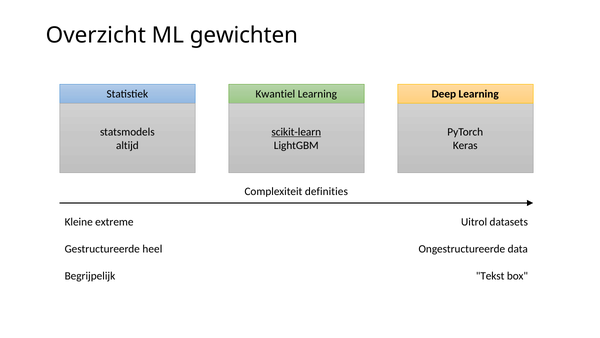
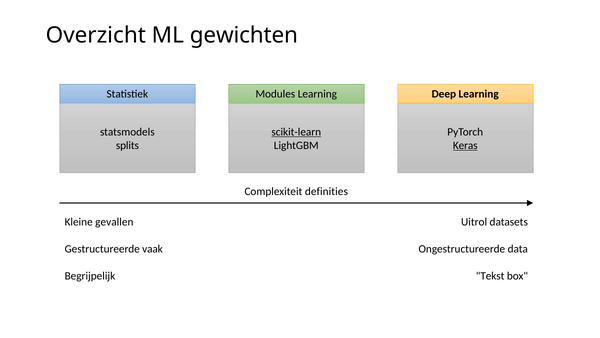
Kwantiel: Kwantiel -> Modules (275, 94)
altijd: altijd -> splits (127, 145)
Keras underline: none -> present (465, 145)
extreme: extreme -> gevallen (114, 222)
heel: heel -> vaak (152, 249)
